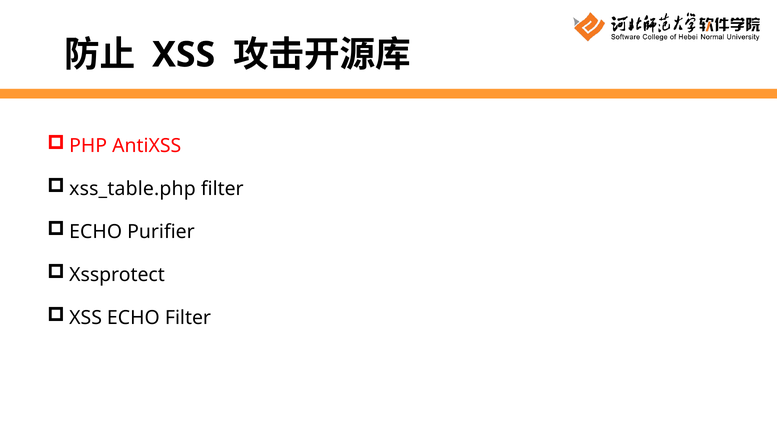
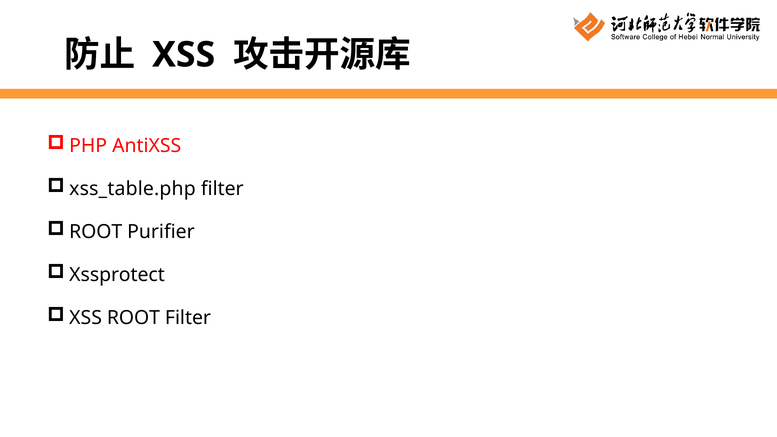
ECHO: ECHO -> ROOT (96, 232)
XSS ECHO: ECHO -> ROOT (133, 318)
